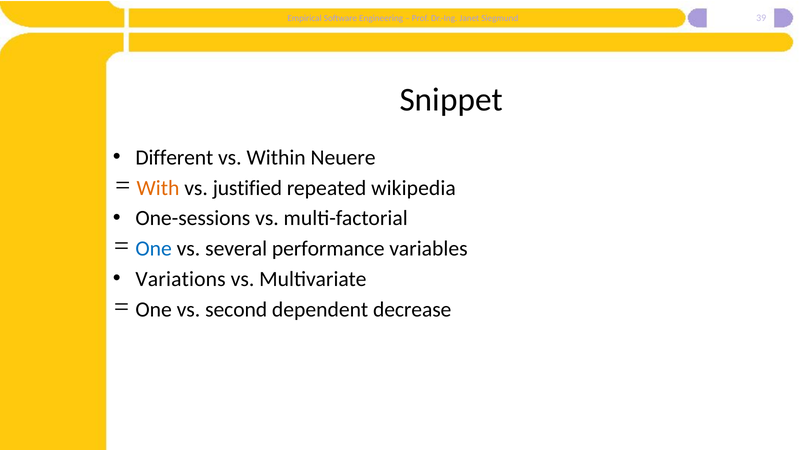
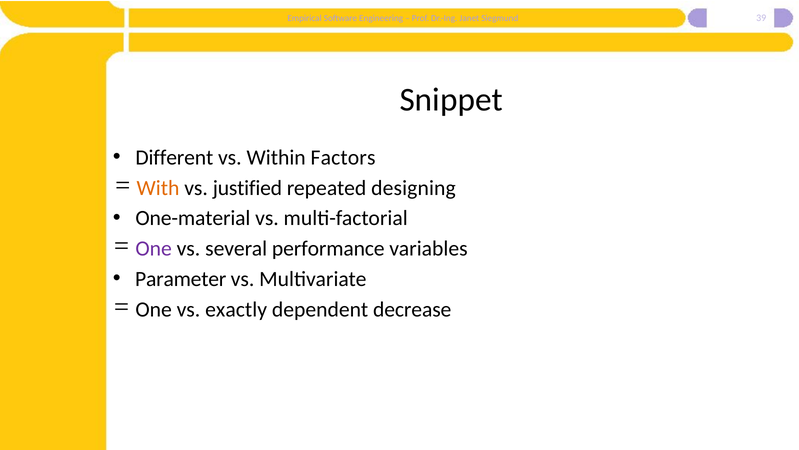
Neuere: Neuere -> Factors (343, 157)
wikipedia: wikipedia -> designing (413, 188)
One-sessions: One-sessions -> One-material (193, 218)
One colour: blue -> purple (154, 248)
Variations: Variations -> Parameter (181, 279)
second: second -> exactly (236, 309)
